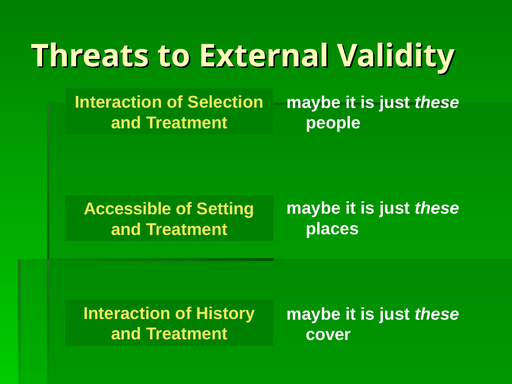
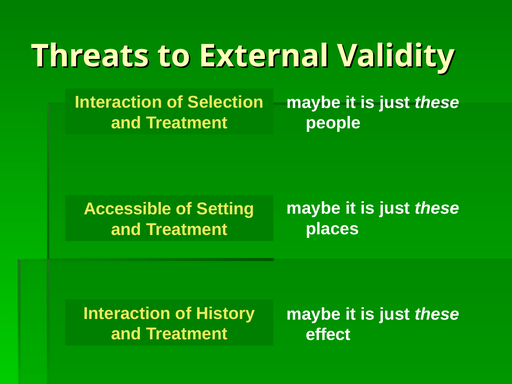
cover: cover -> effect (328, 335)
